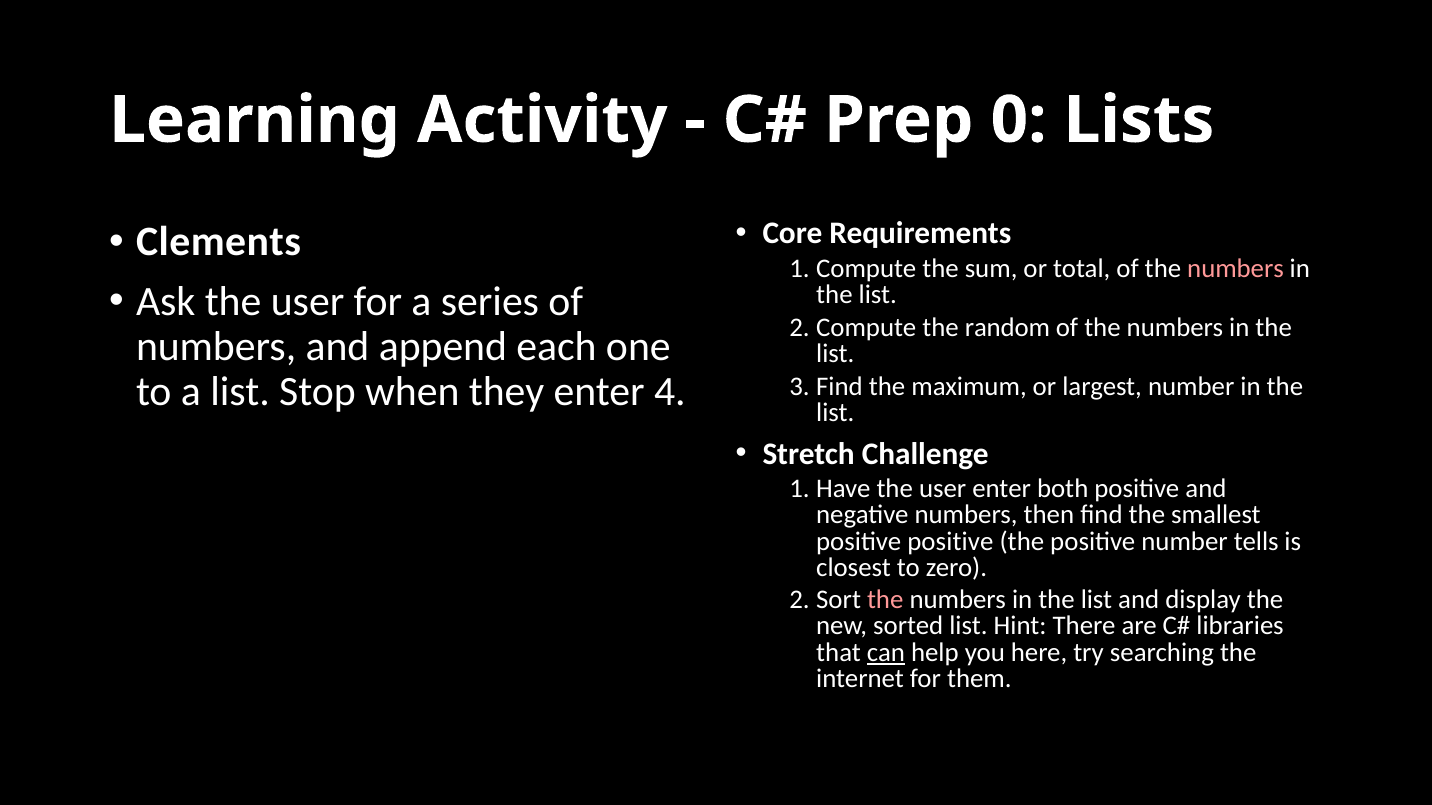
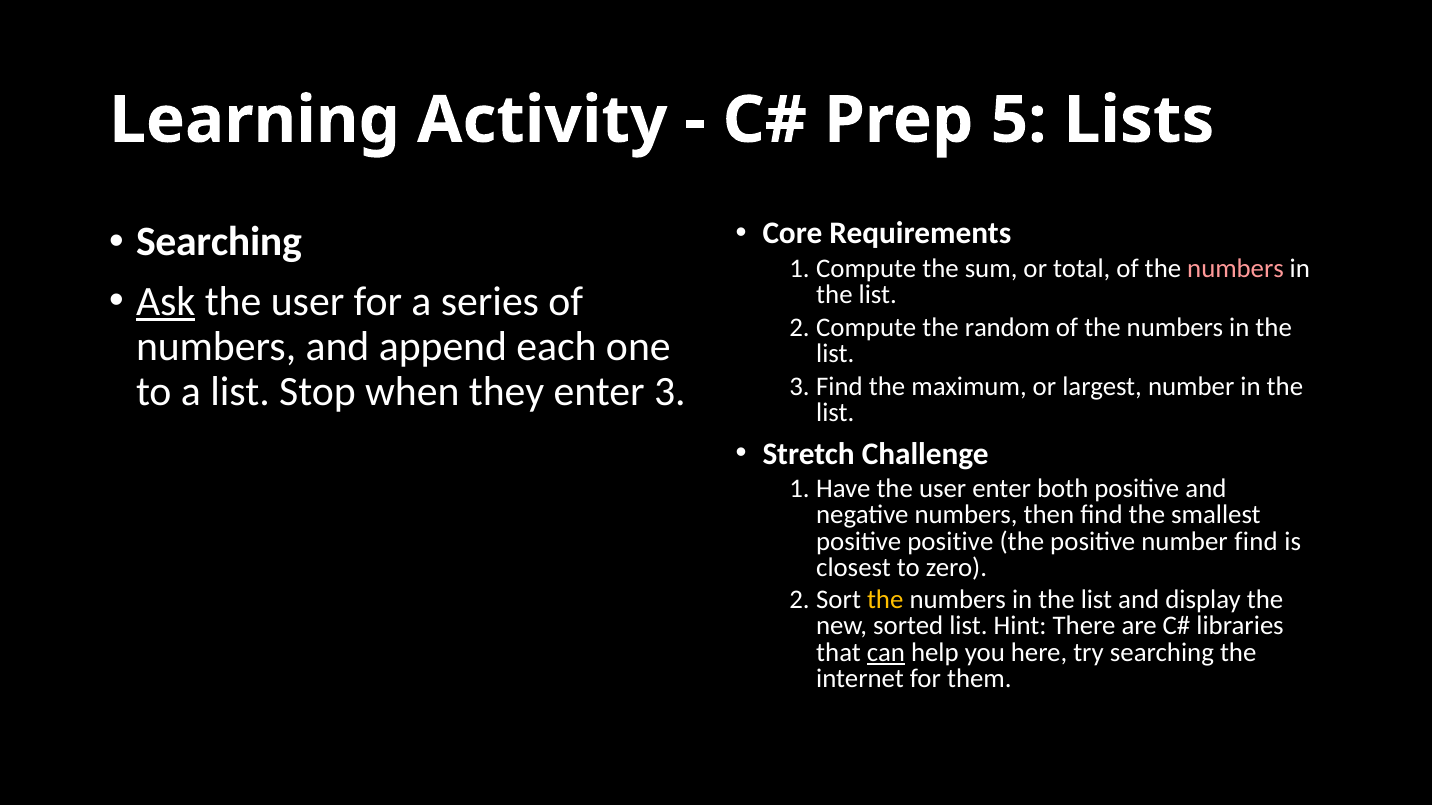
0: 0 -> 5 (1019, 120)
Clements: Clements -> Searching (219, 242)
Ask underline: none -> present (166, 302)
4: 4 -> 3 (670, 392)
number tells: tells -> find (1256, 542)
the colour: pink -> yellow (885, 600)
